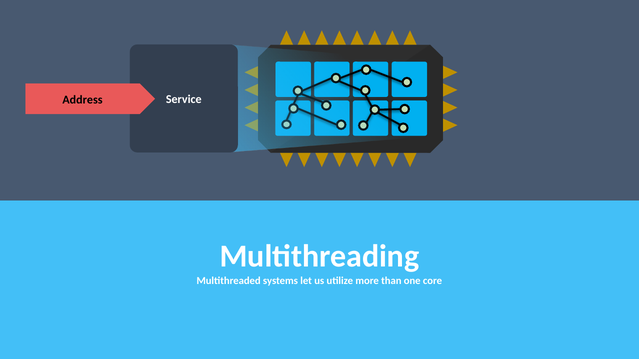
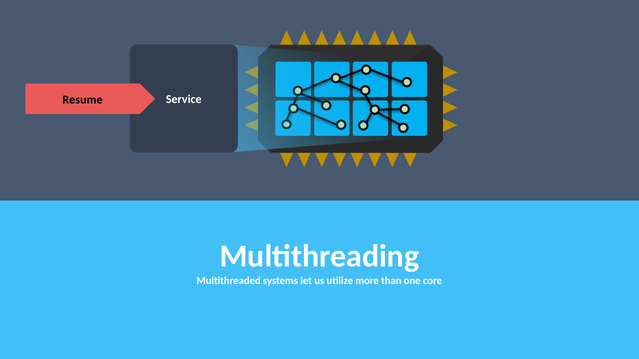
Address: Address -> Resume (82, 100)
